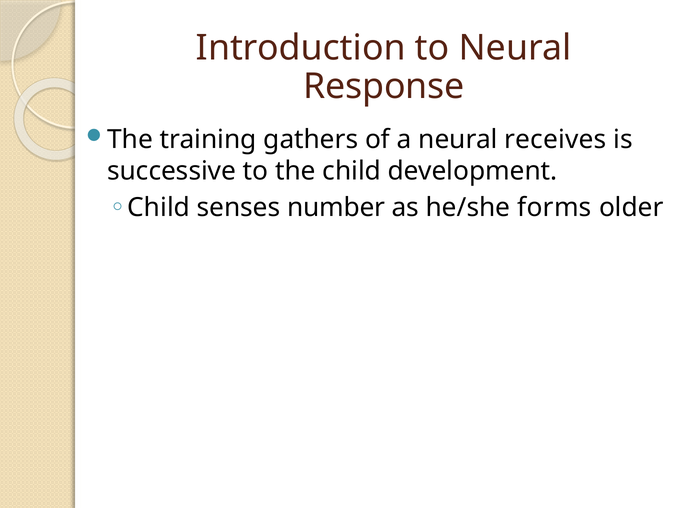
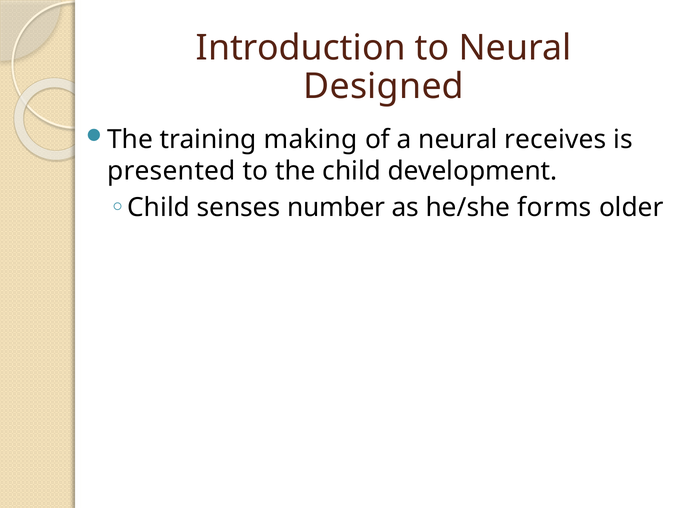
Response: Response -> Designed (384, 87)
gathers: gathers -> making (311, 139)
successive: successive -> presented (171, 171)
